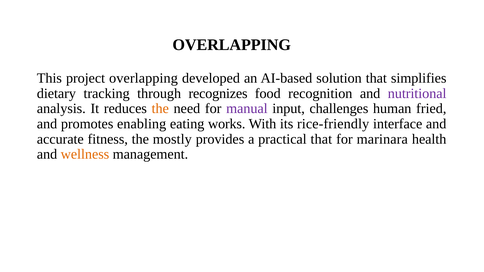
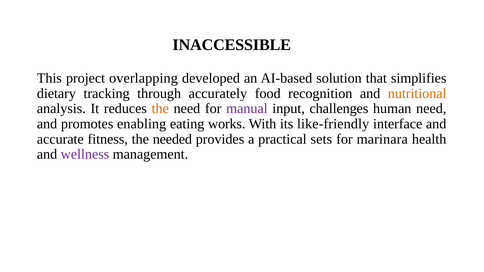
OVERLAPPING: OVERLAPPING -> INACCESSIBLE (232, 45)
recognizes: recognizes -> accurately (218, 94)
nutritional colour: purple -> orange (417, 94)
human fried: fried -> need (431, 109)
rice-friendly: rice-friendly -> like-friendly (333, 124)
mostly: mostly -> needed (172, 139)
practical that: that -> sets (321, 139)
wellness colour: orange -> purple (85, 154)
